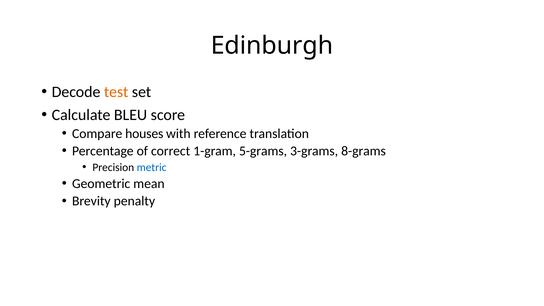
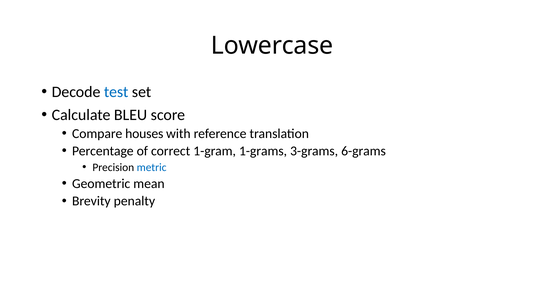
Edinburgh: Edinburgh -> Lowercase (272, 46)
test colour: orange -> blue (116, 92)
5-grams: 5-grams -> 1-grams (263, 151)
8-grams: 8-grams -> 6-grams (364, 151)
